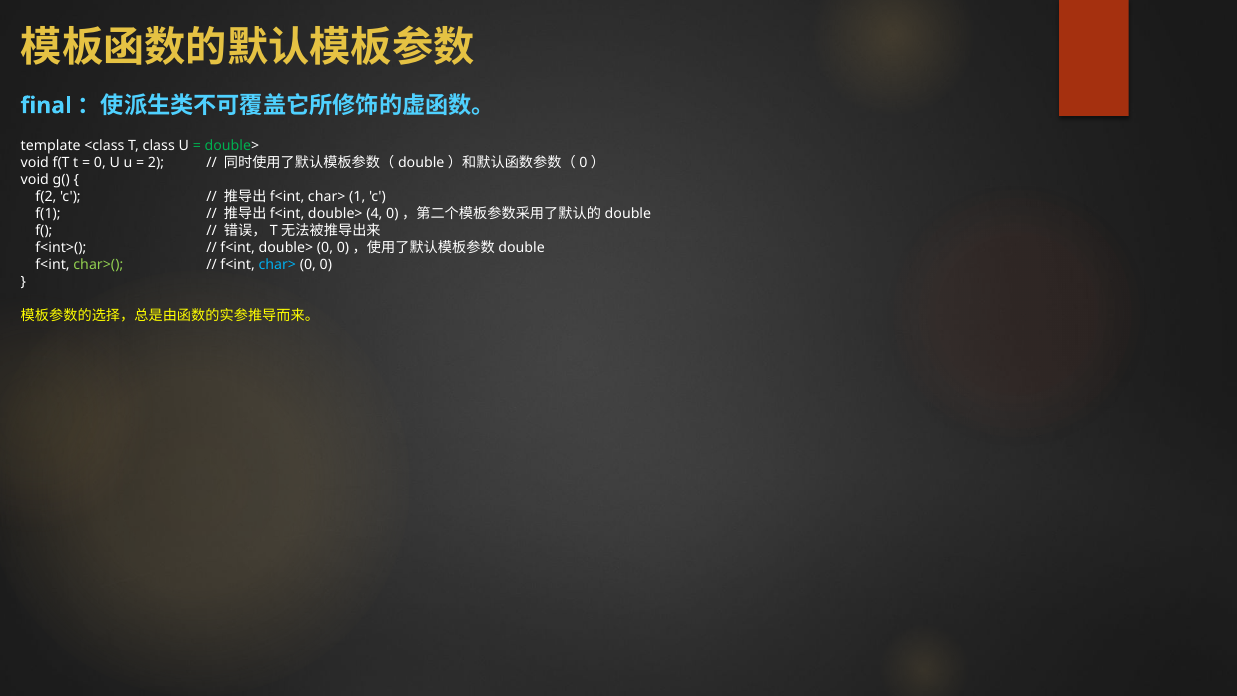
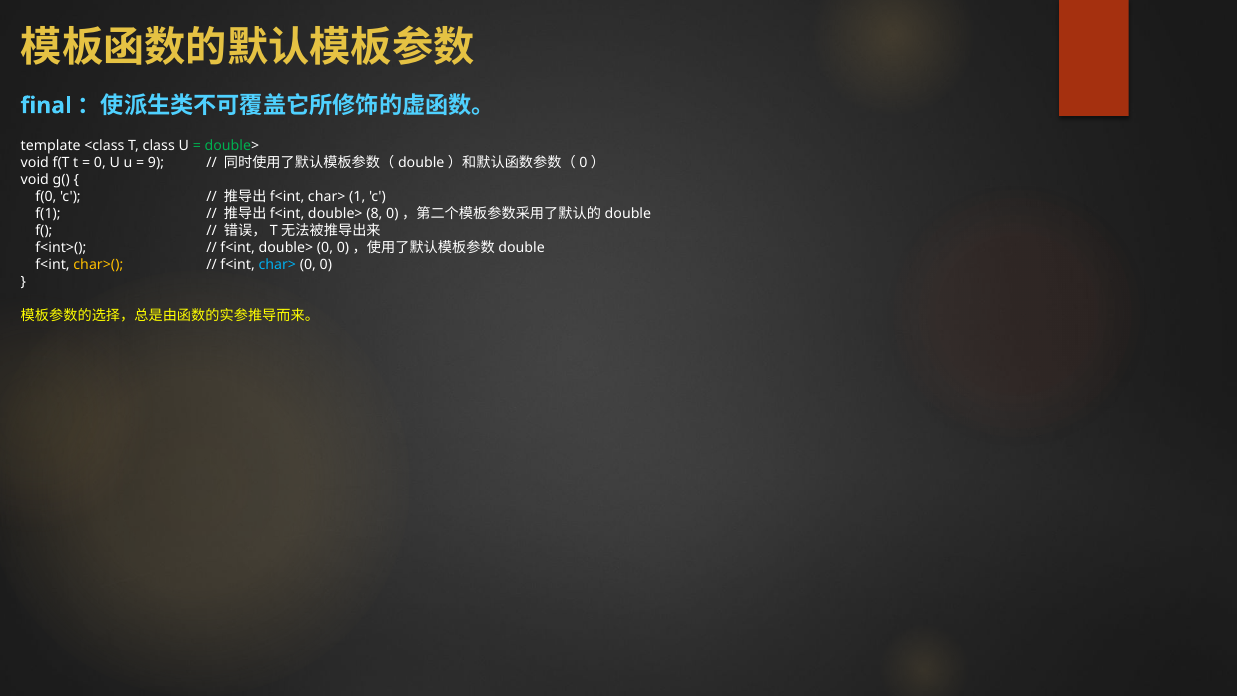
2: 2 -> 9 (156, 163)
f(2: f(2 -> f(0 (46, 197)
4: 4 -> 8 (374, 214)
char>( colour: light green -> yellow (98, 265)
